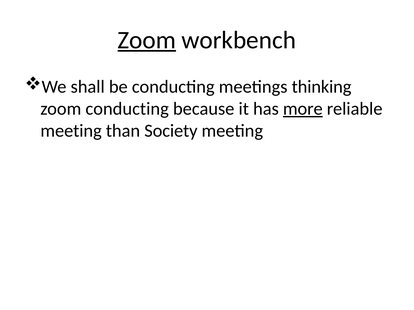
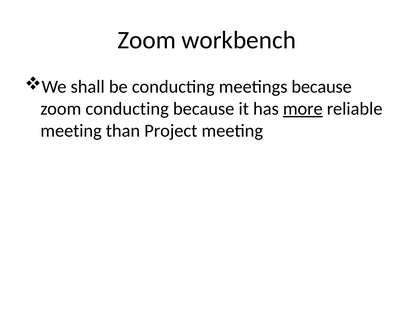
Zoom underline: present -> none (147, 40)
meetings thinking: thinking -> because (322, 87)
Society: Society -> Project (171, 131)
